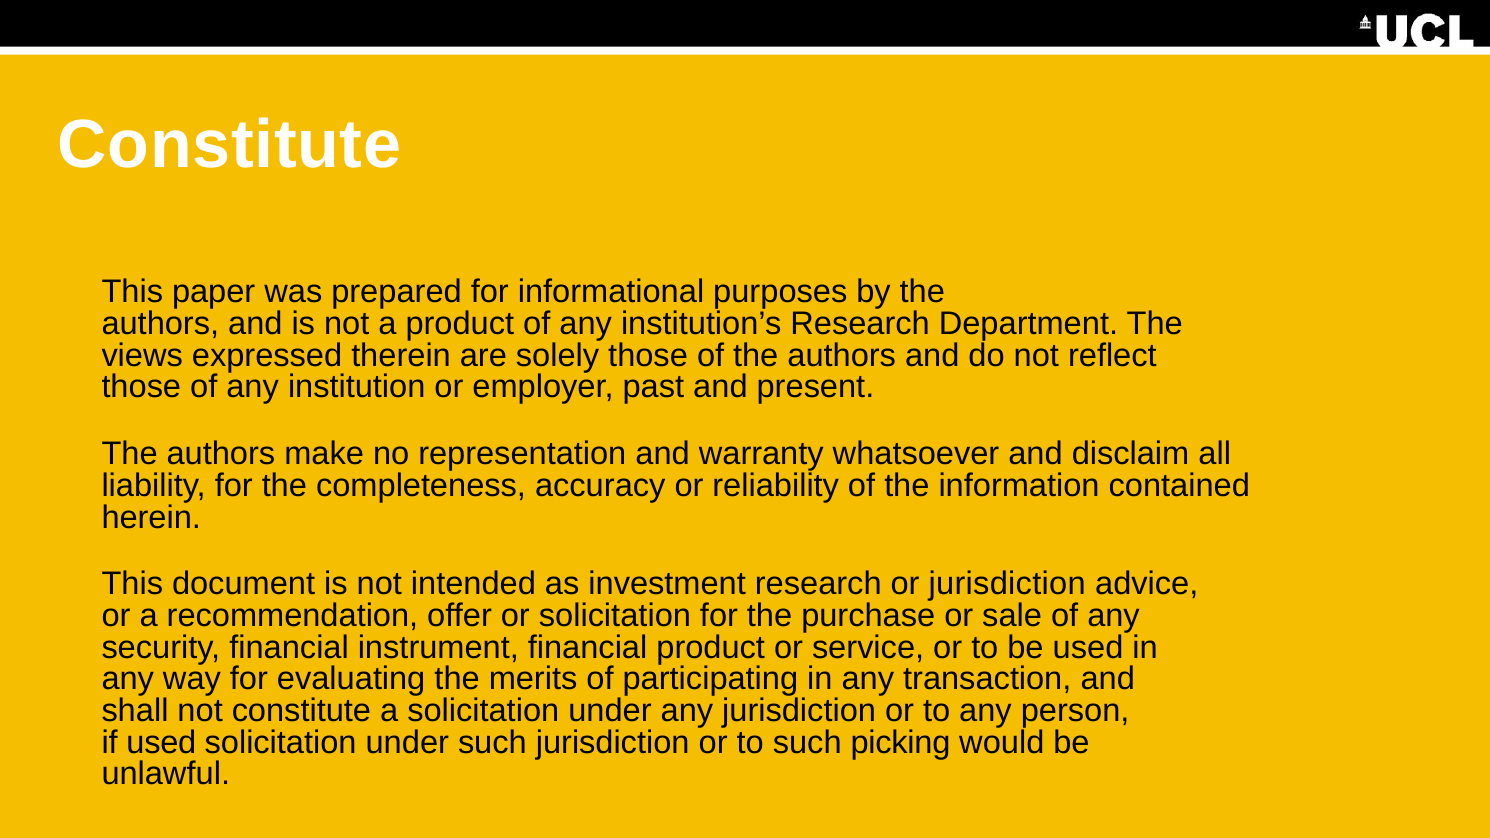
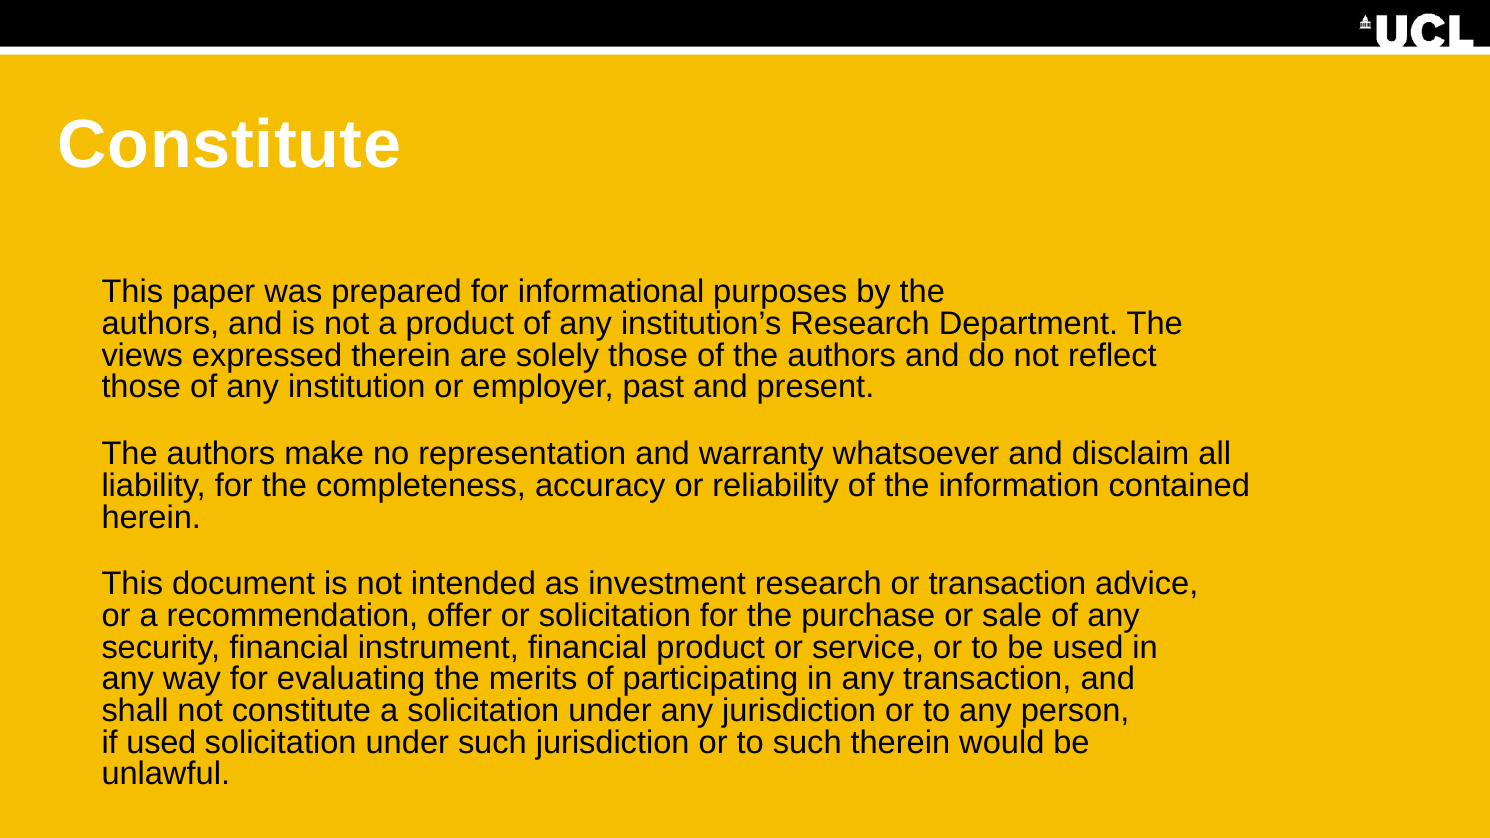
or jurisdiction: jurisdiction -> transaction (1007, 584)
such picking: picking -> therein (900, 743)
